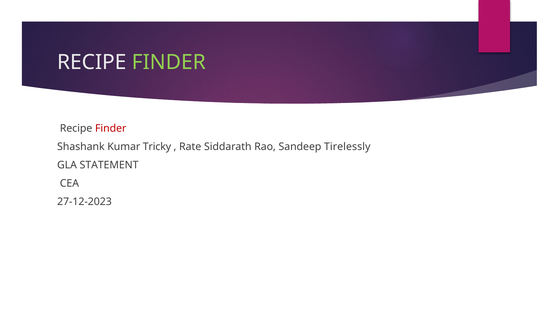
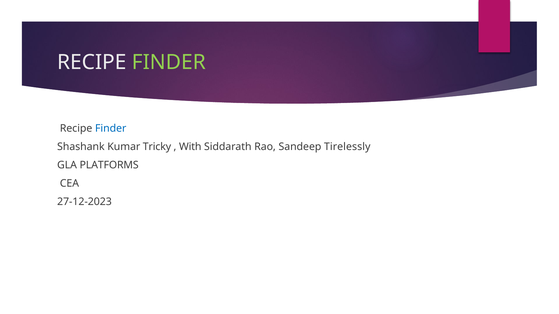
Finder colour: red -> blue (111, 128)
Rate: Rate -> With (190, 147)
STATEMENT: STATEMENT -> PLATFORMS (109, 165)
